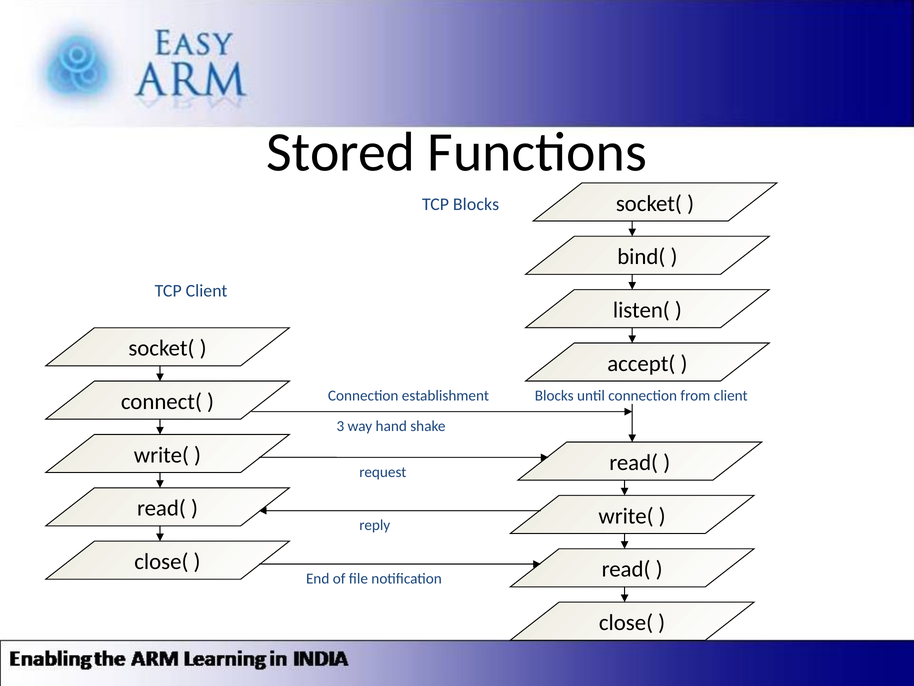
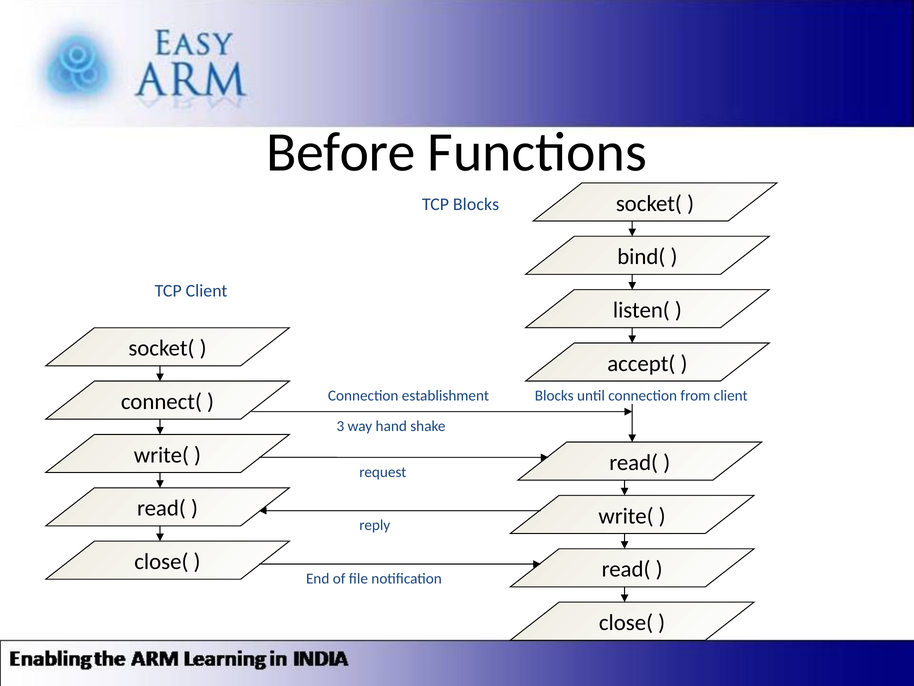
Stored: Stored -> Before (341, 152)
